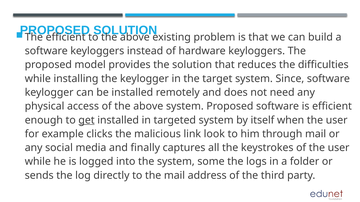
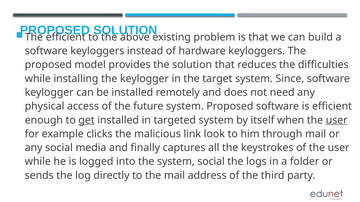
of the above: above -> future (148, 106)
user underline: none -> present (337, 120)
system some: some -> social (211, 162)
